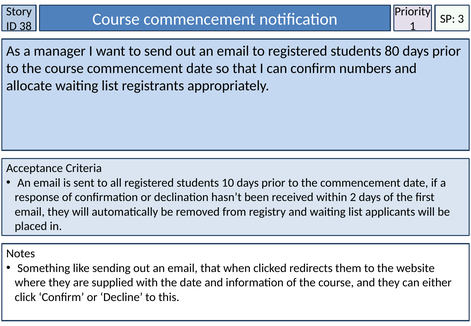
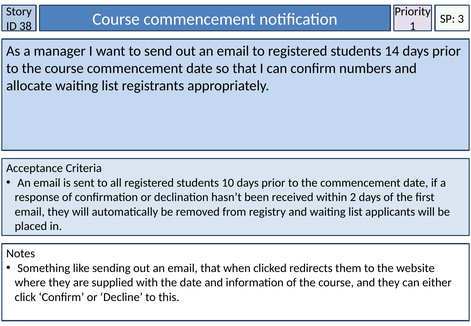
80: 80 -> 14 (392, 51)
